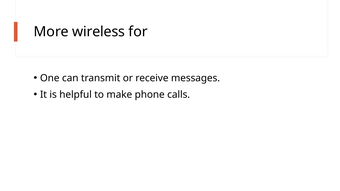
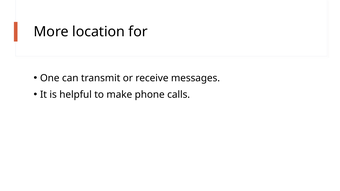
wireless: wireless -> location (99, 32)
